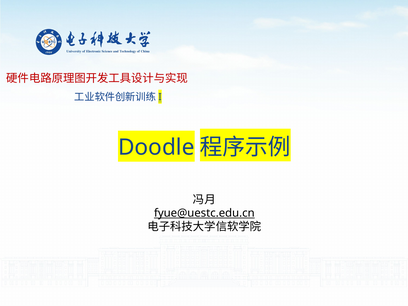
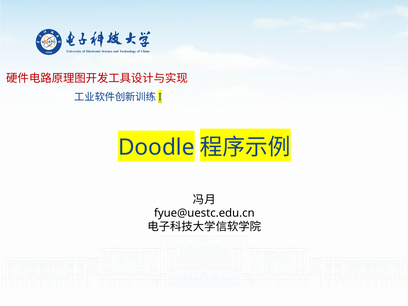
fyue@uestc.edu.cn underline: present -> none (204, 213)
